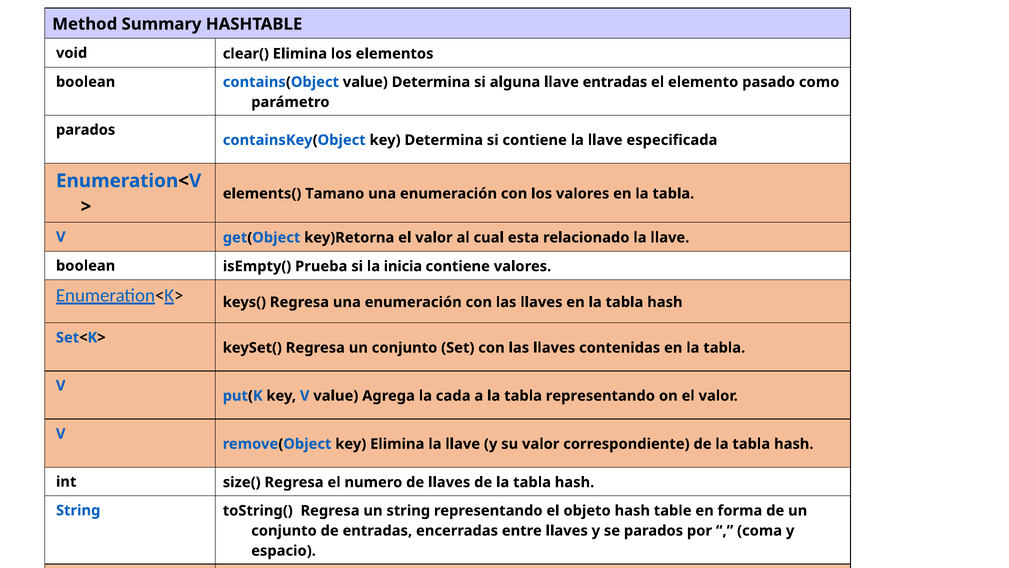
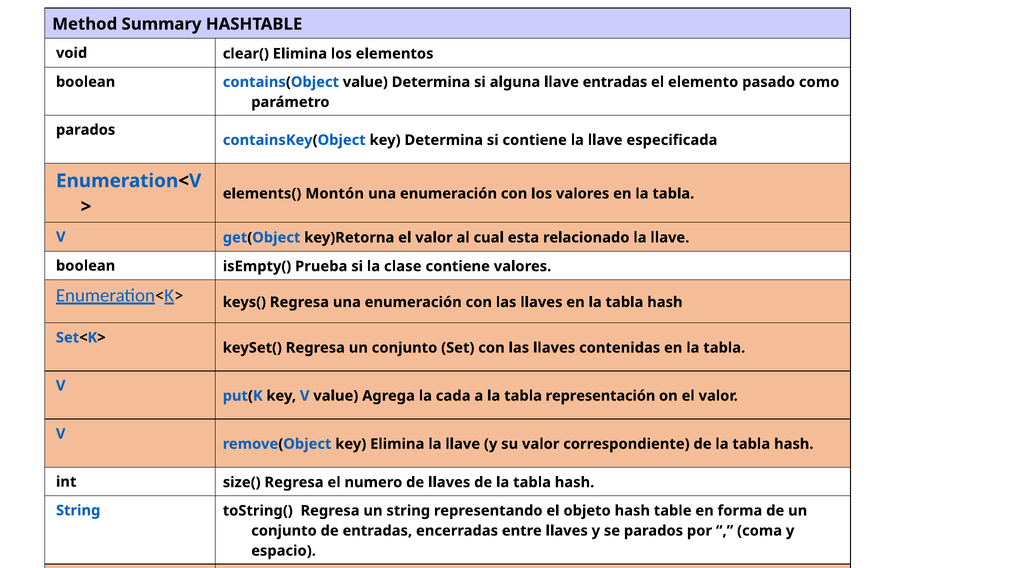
Tamano: Tamano -> Montón (335, 193)
inicia: inicia -> clase (403, 266)
tabla representando: representando -> representación (600, 396)
